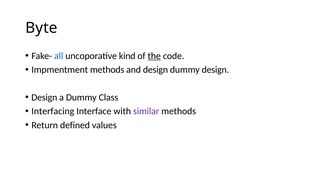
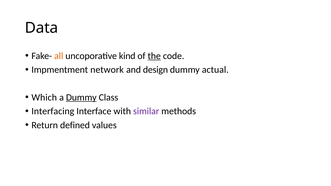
Byte: Byte -> Data (42, 28)
all colour: blue -> orange (59, 56)
Impmentment methods: methods -> network (107, 70)
dummy design: design -> actual (215, 70)
Design: Design -> Which (44, 98)
Dummy underline: none -> present (81, 98)
